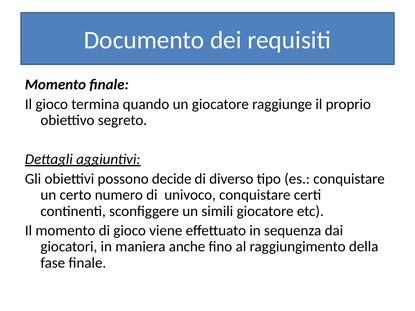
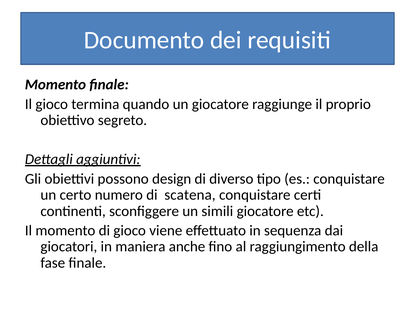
decide: decide -> design (172, 179)
univoco: univoco -> scatena (190, 195)
